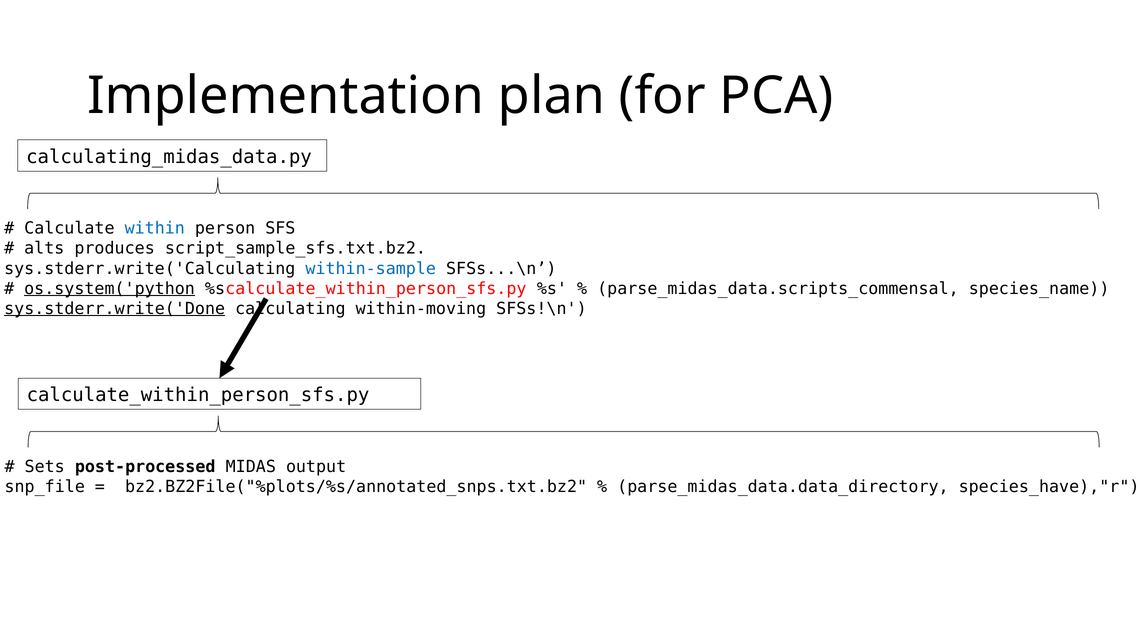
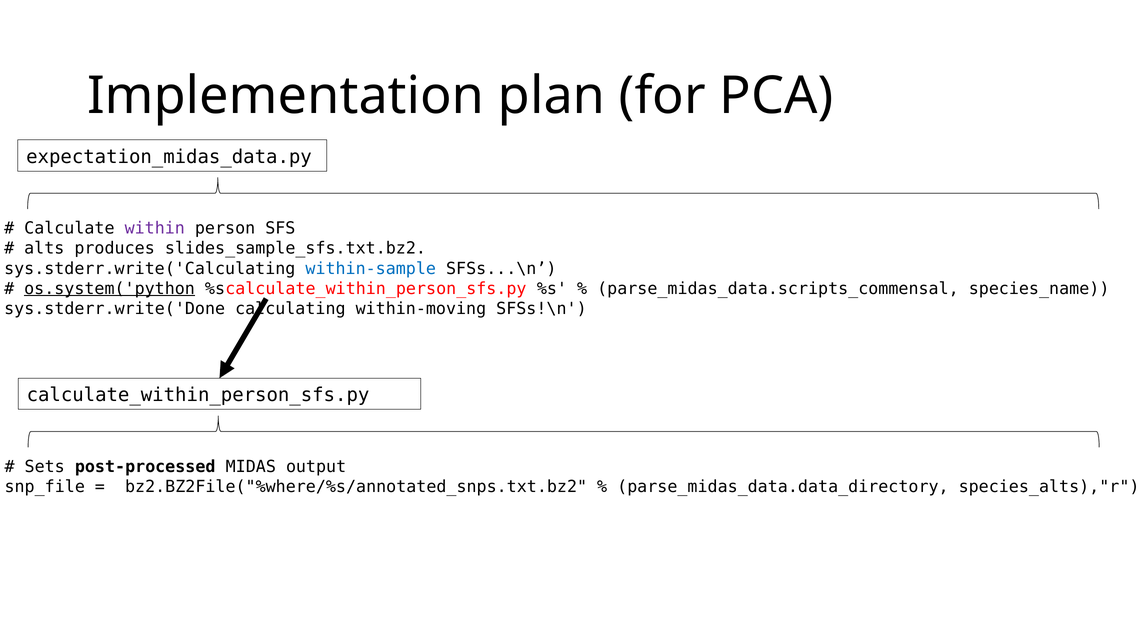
calculating_midas_data.py: calculating_midas_data.py -> expectation_midas_data.py (169, 157)
within colour: blue -> purple (155, 228)
script_sample_sfs.txt.bz2: script_sample_sfs.txt.bz2 -> slides_sample_sfs.txt.bz2 (295, 248)
sys.stderr.write('Done underline: present -> none (115, 308)
bz2.BZ2File("%plots/%s/annotated_snps.txt.bz2: bz2.BZ2File("%plots/%s/annotated_snps.txt.bz2 -> bz2.BZ2File("%where/%s/annotated_snps.txt.bz2 (356, 486)
species_have),"r: species_have),"r -> species_alts),"r (1049, 486)
